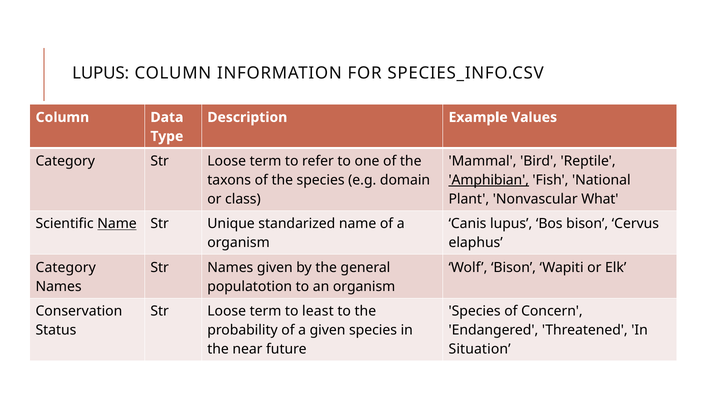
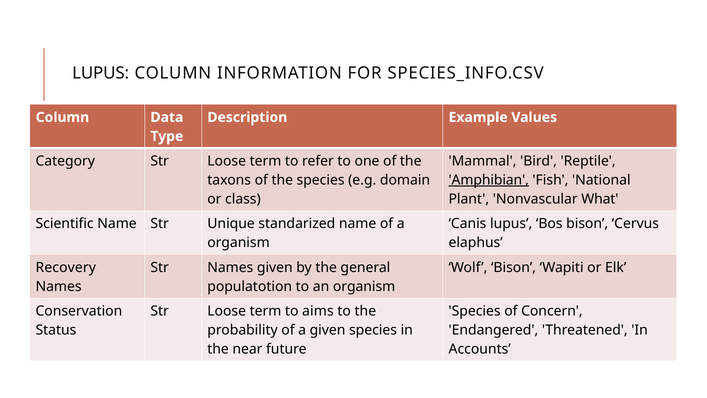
Name underline: present -> none (117, 224)
Category: Category -> Recovery (66, 267)
least: least -> aims (318, 311)
Situation: Situation -> Accounts (480, 349)
